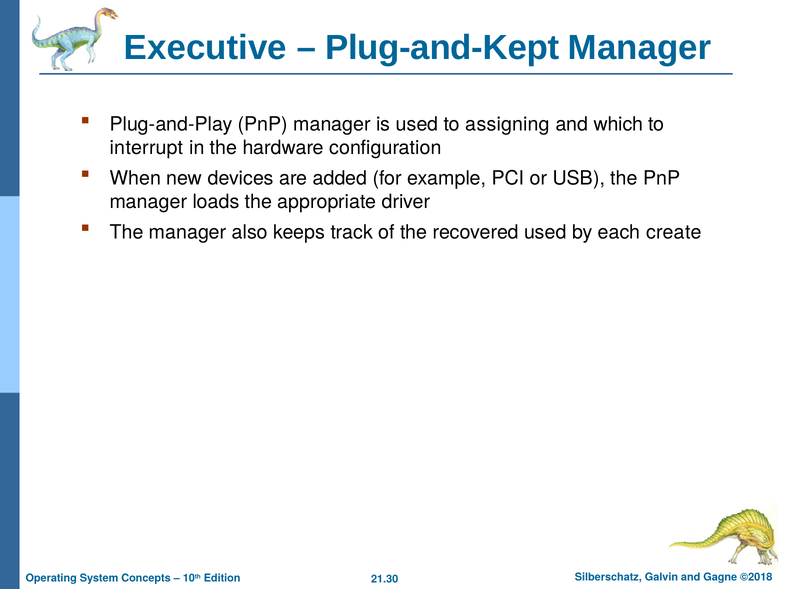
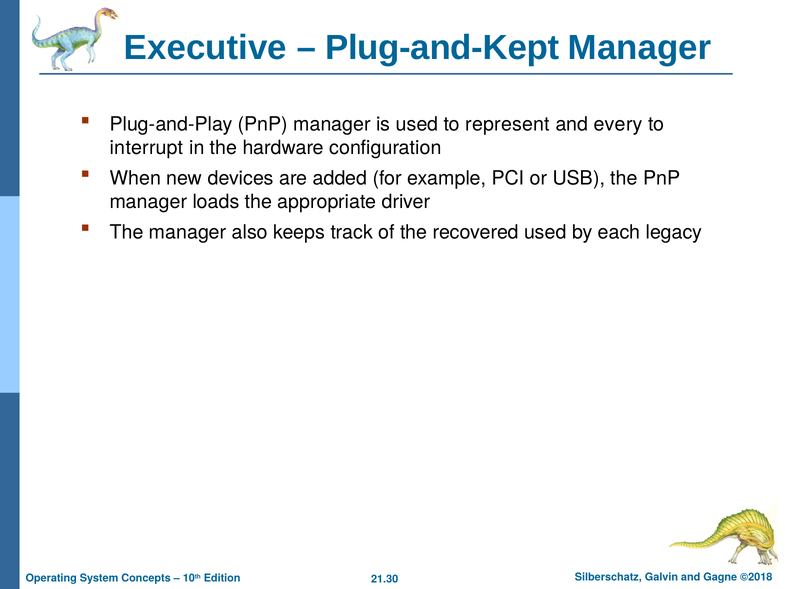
assigning: assigning -> represent (508, 124)
which: which -> every (618, 124)
create: create -> legacy (674, 232)
